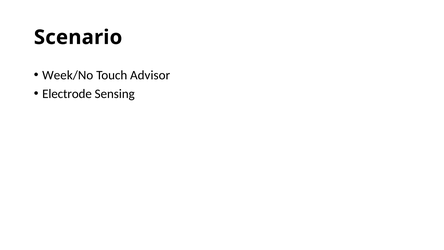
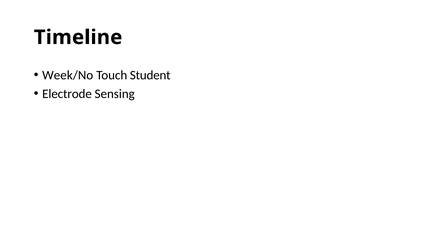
Scenario: Scenario -> Timeline (78, 37)
Advisor: Advisor -> Student (150, 75)
